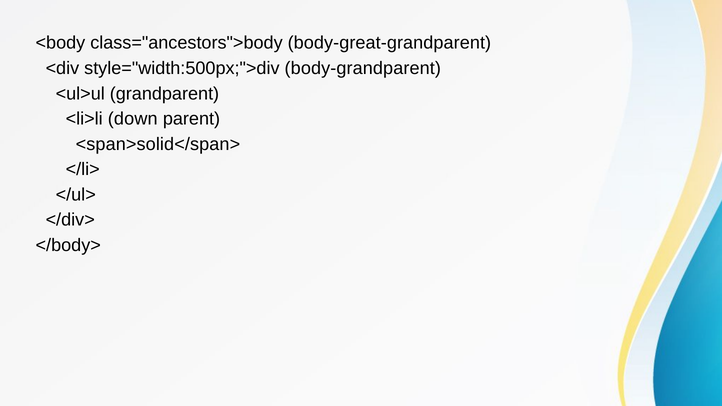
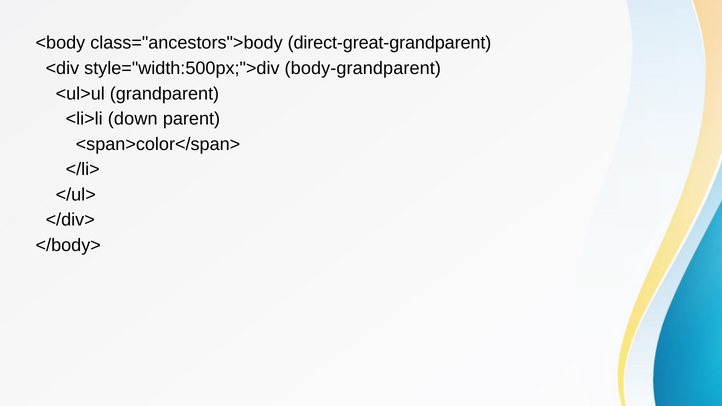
body-great-grandparent: body-great-grandparent -> direct-great-grandparent (389, 43)
<span>solid</span>: <span>solid</span> -> <span>color</span> (158, 144)
